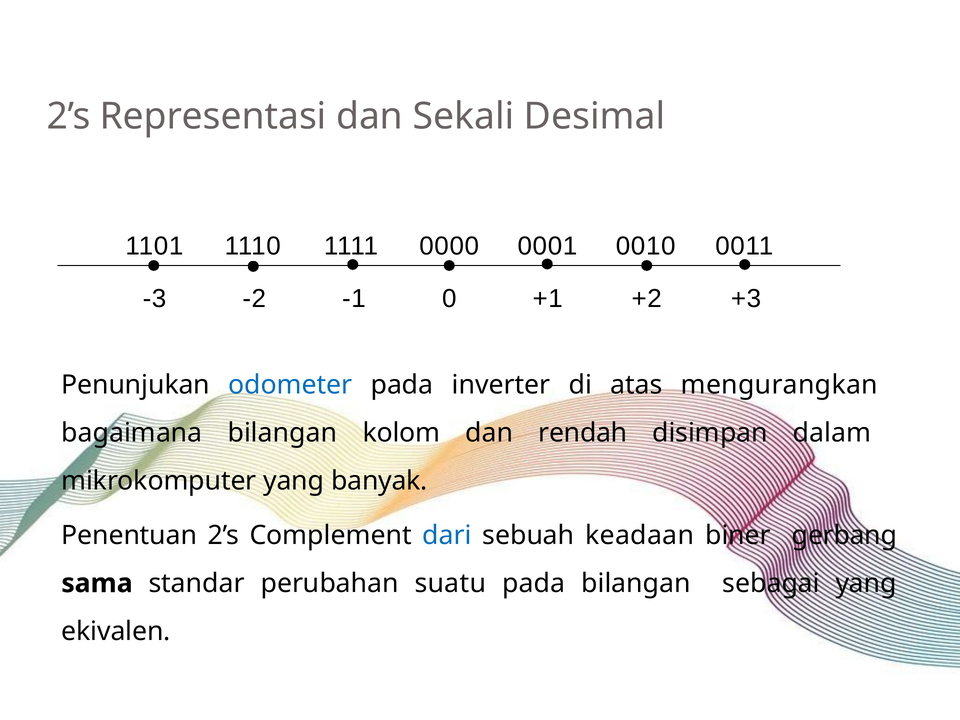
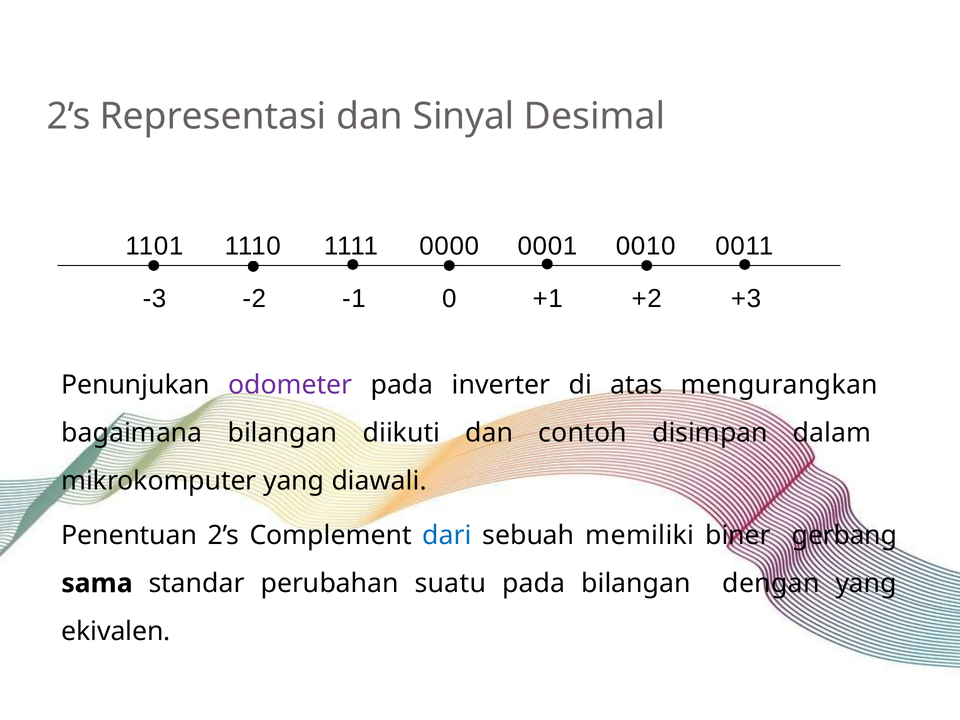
Sekali: Sekali -> Sinyal (464, 117)
odometer colour: blue -> purple (290, 385)
kolom: kolom -> diikuti (401, 433)
rendah: rendah -> contoh (583, 433)
banyak: banyak -> diawali (379, 481)
keadaan: keadaan -> memiliki (640, 535)
sebagai: sebagai -> dengan (771, 583)
